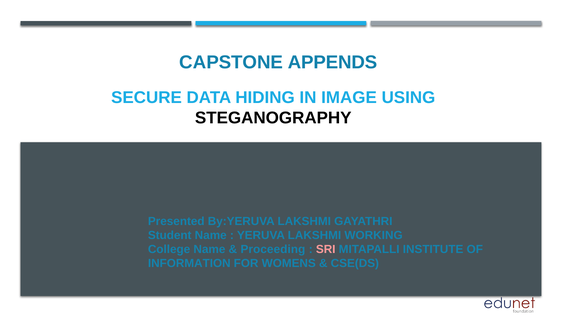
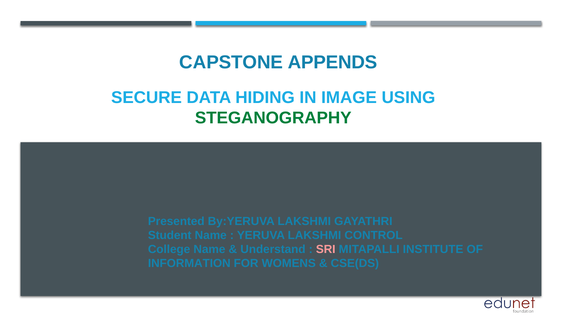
STEGANOGRAPHY colour: black -> green (273, 118)
WORKING: WORKING -> CONTROL (374, 235)
Proceeding: Proceeding -> Understand (273, 249)
